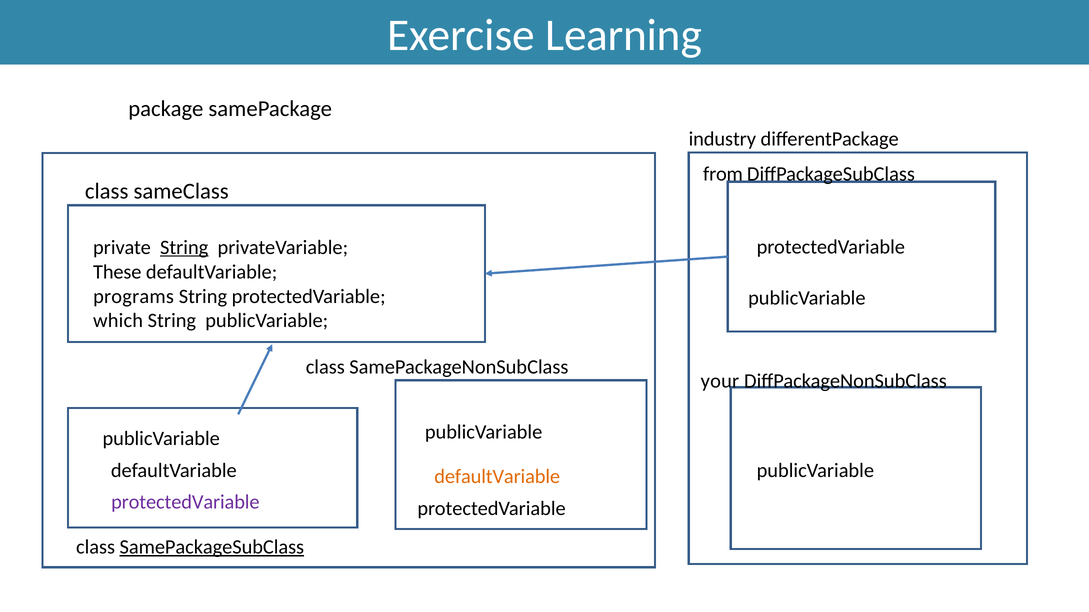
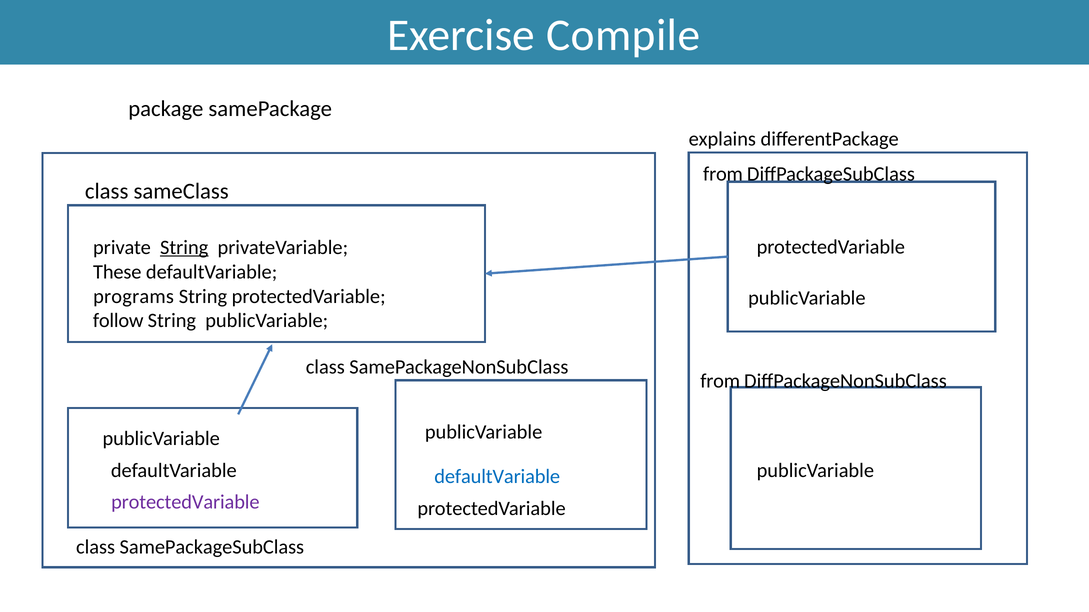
Learning: Learning -> Compile (623, 35)
industry: industry -> explains (722, 139)
which: which -> follow (118, 321)
your: your -> from (720, 381)
defaultVariable colour: orange -> blue (497, 477)
SamePackageSubClass underline: present -> none (212, 547)
